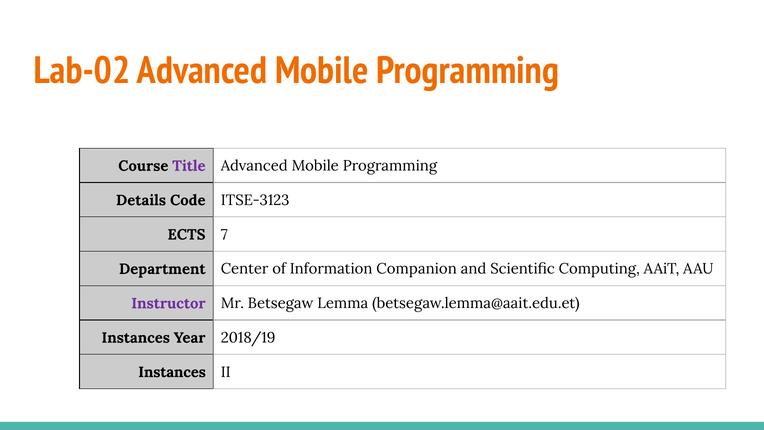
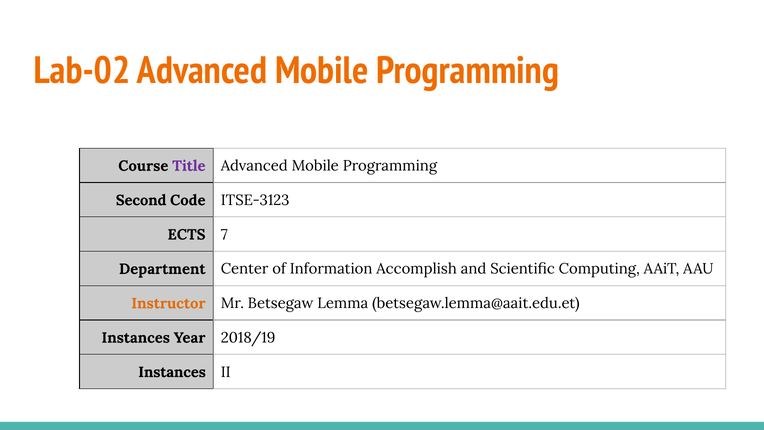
Details: Details -> Second (141, 200)
Companion: Companion -> Accomplish (417, 269)
Instructor colour: purple -> orange (168, 303)
